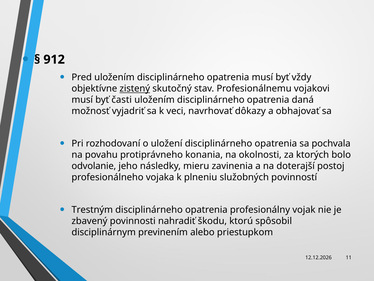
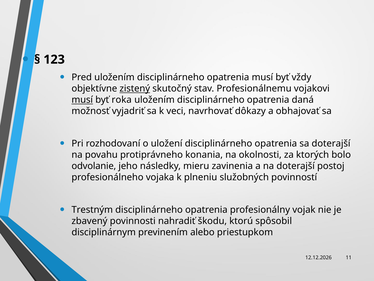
912: 912 -> 123 (54, 59)
musí underline: none -> present (82, 100)
časti: časti -> roka (122, 100)
sa pochvala: pochvala -> doterajší (331, 143)
